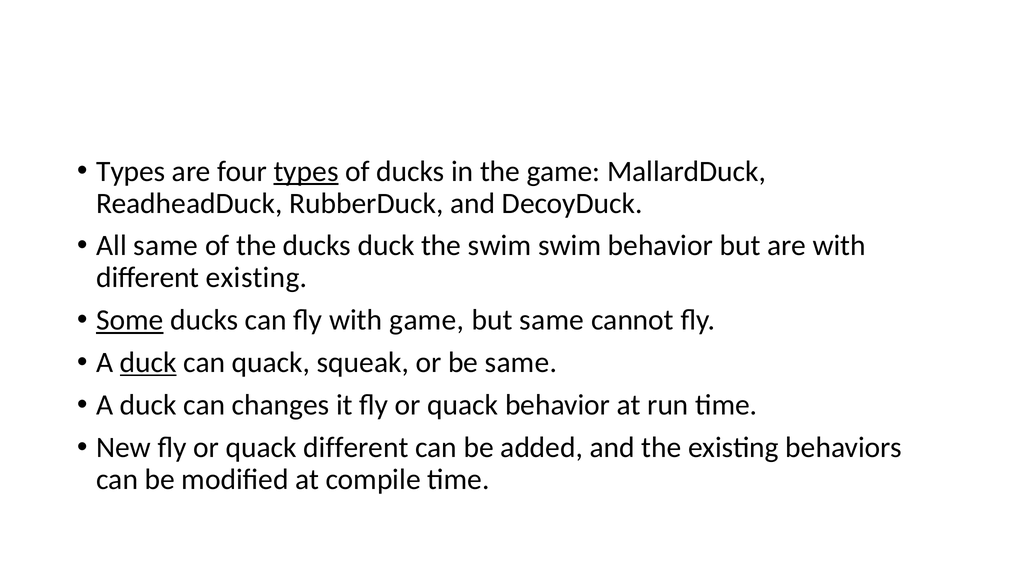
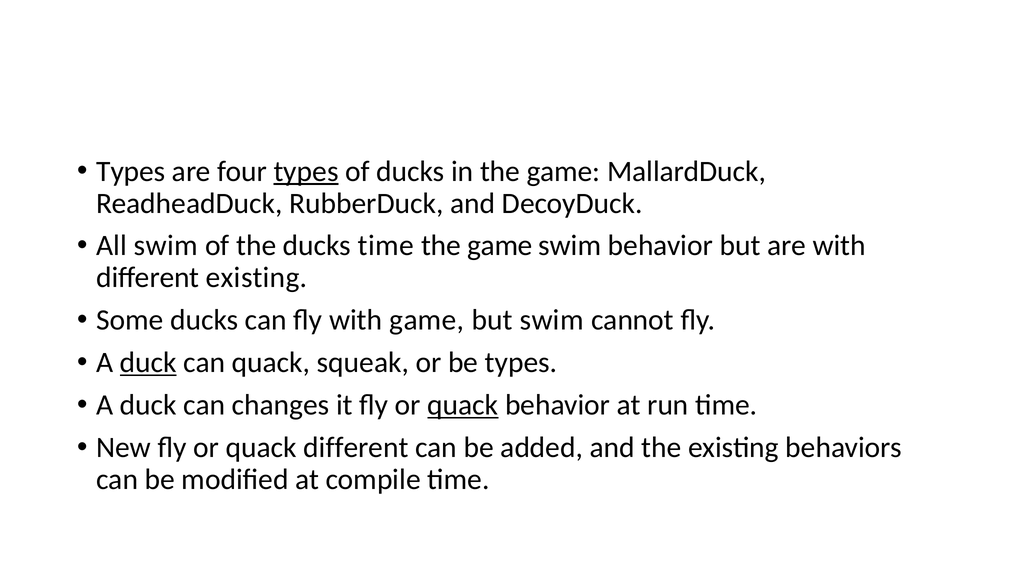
All same: same -> swim (166, 246)
ducks duck: duck -> time (386, 246)
swim: swim -> game (500, 246)
Some underline: present -> none (130, 320)
but same: same -> swim (552, 320)
be same: same -> types (521, 363)
quack underline: none -> present (463, 405)
